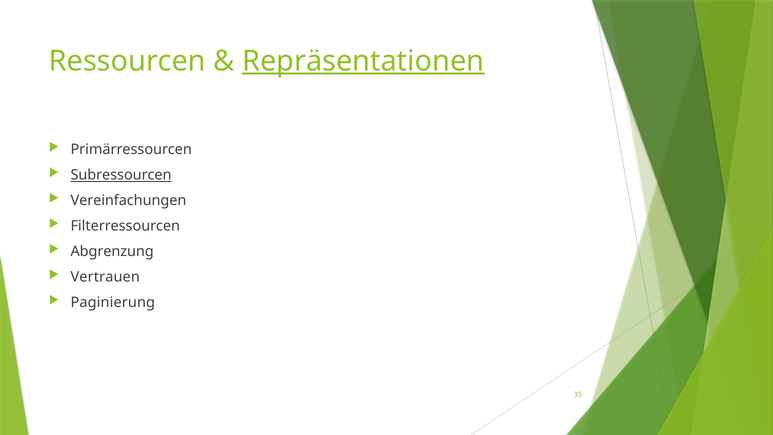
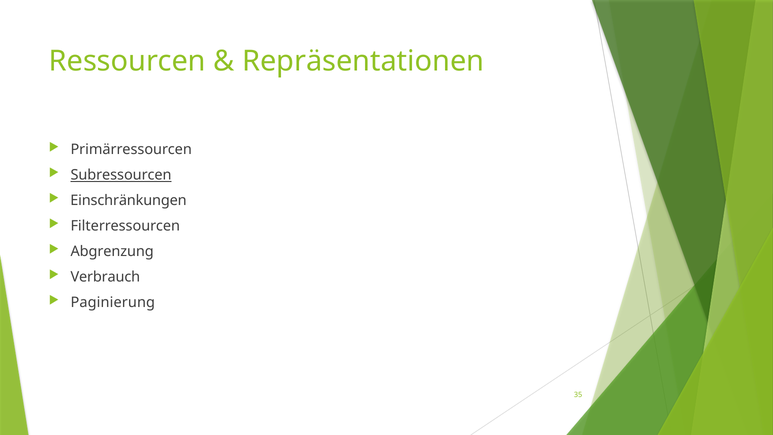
Repräsentationen underline: present -> none (363, 61)
Vereinfachungen: Vereinfachungen -> Einschränkungen (128, 201)
Vertrauen: Vertrauen -> Verbrauch (105, 277)
